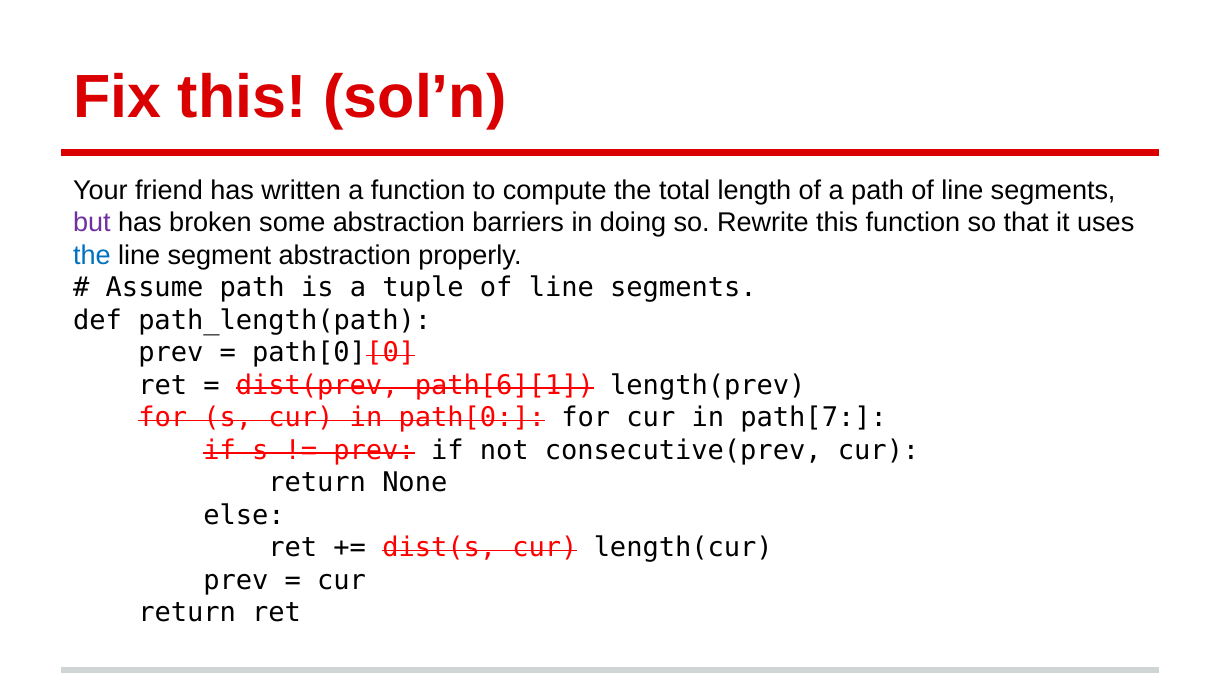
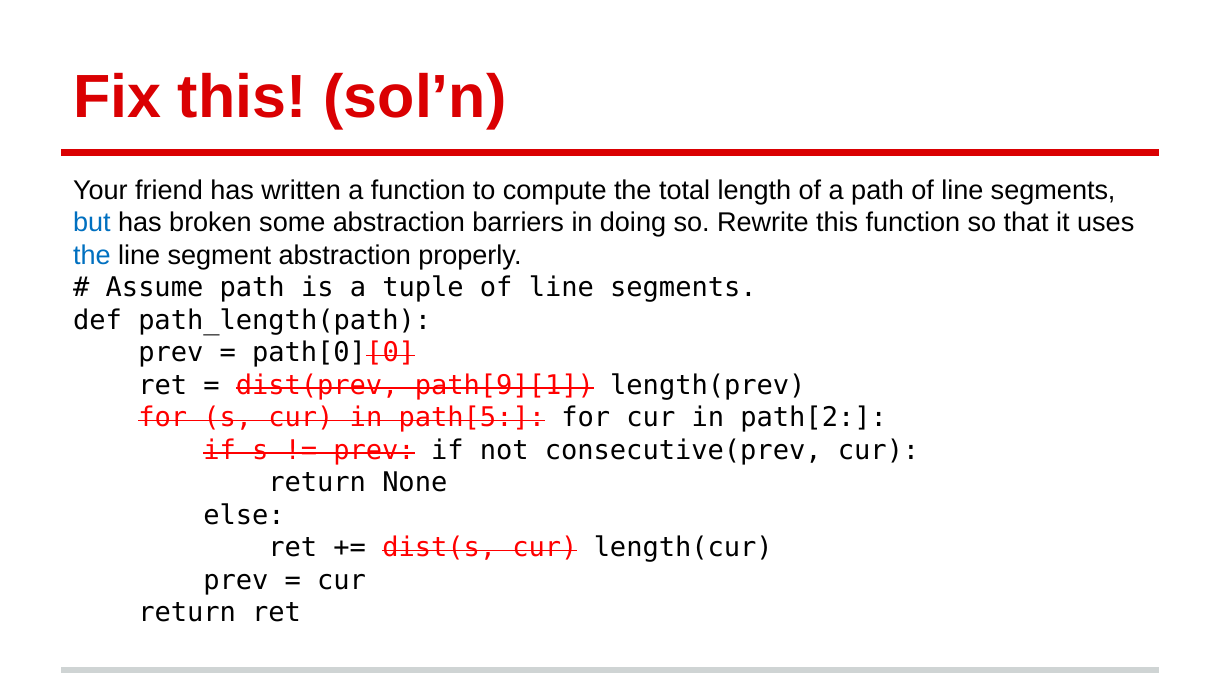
but colour: purple -> blue (92, 223)
path[6][1: path[6][1 -> path[9][1 (504, 386)
path[0: path[0 -> path[5 (472, 418)
path[7: path[7 -> path[2 (814, 418)
